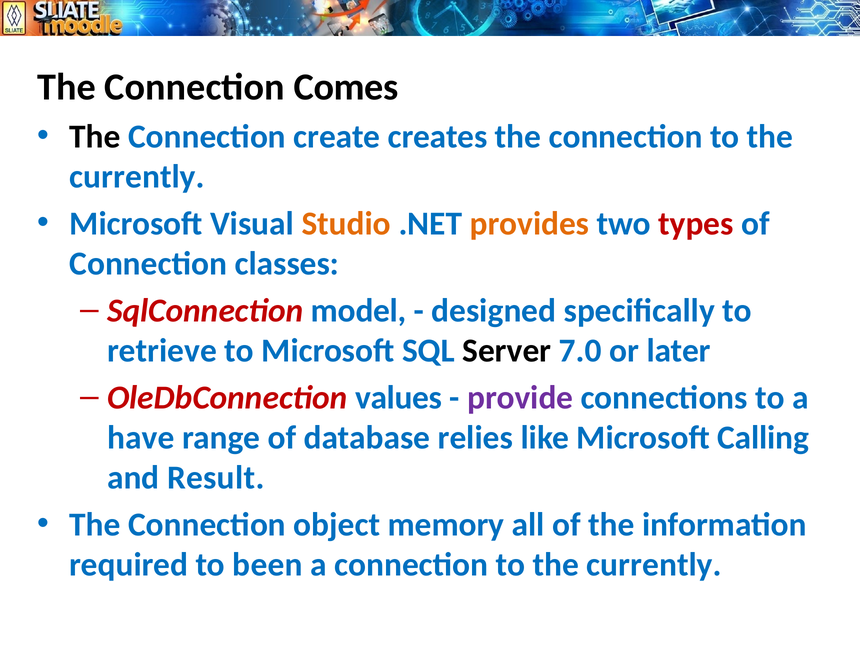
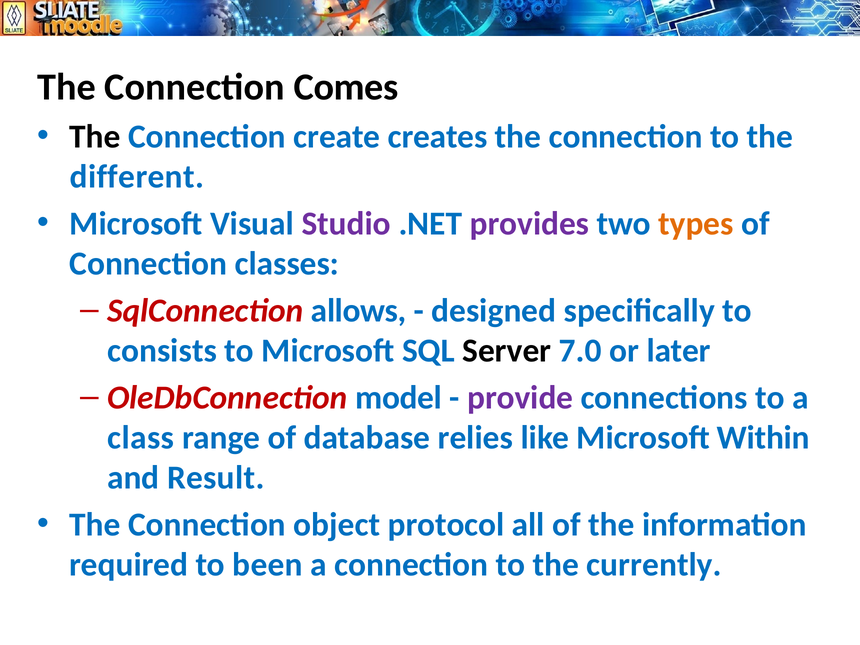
currently: currently -> different (137, 177)
Studio colour: orange -> purple (346, 223)
provides colour: orange -> purple (529, 223)
types colour: red -> orange (696, 223)
model: model -> allows (359, 311)
retrieve: retrieve -> consists (162, 351)
values: values -> model (399, 398)
have: have -> class (141, 438)
Calling: Calling -> Within (763, 438)
memory: memory -> protocol (446, 525)
